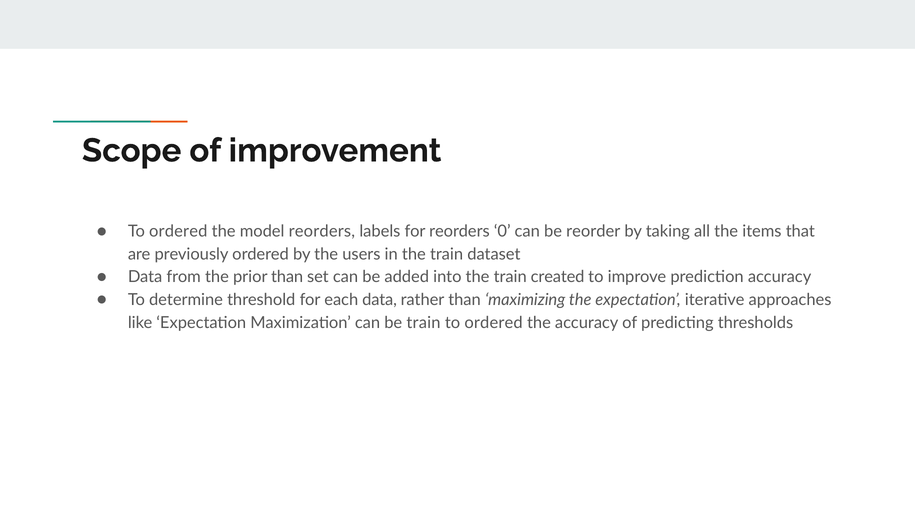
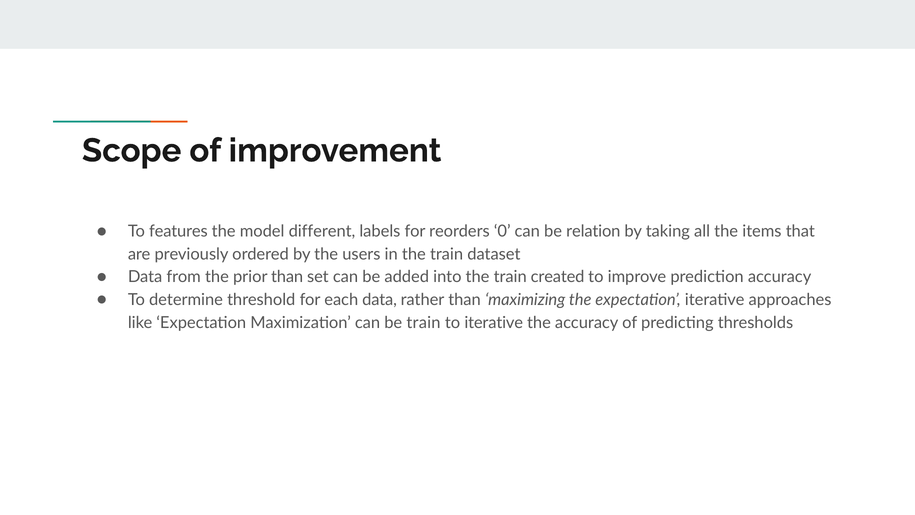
ordered: ordered -> features (178, 231)
model reorders: reorders -> different (322, 231)
reorder: reorder -> relation (593, 231)
ordered: ordered -> iterative (494, 322)
